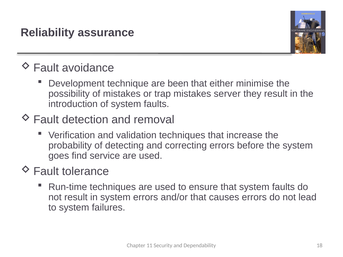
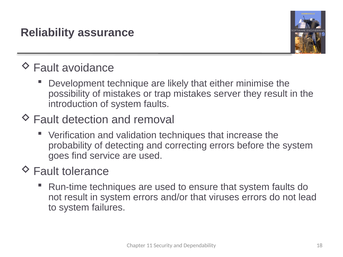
been: been -> likely (178, 83)
causes: causes -> viruses (224, 197)
